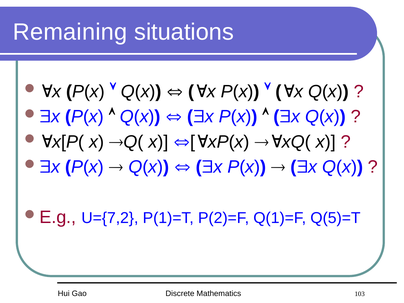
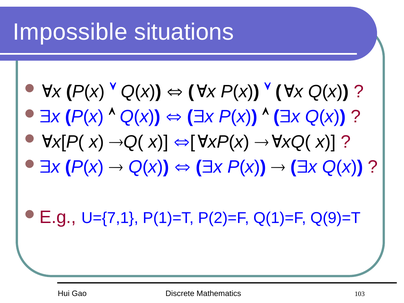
Remaining: Remaining -> Impossible (70, 32)
U={7,2: U={7,2 -> U={7,1 (110, 218)
Q(5)=T: Q(5)=T -> Q(9)=T (335, 218)
